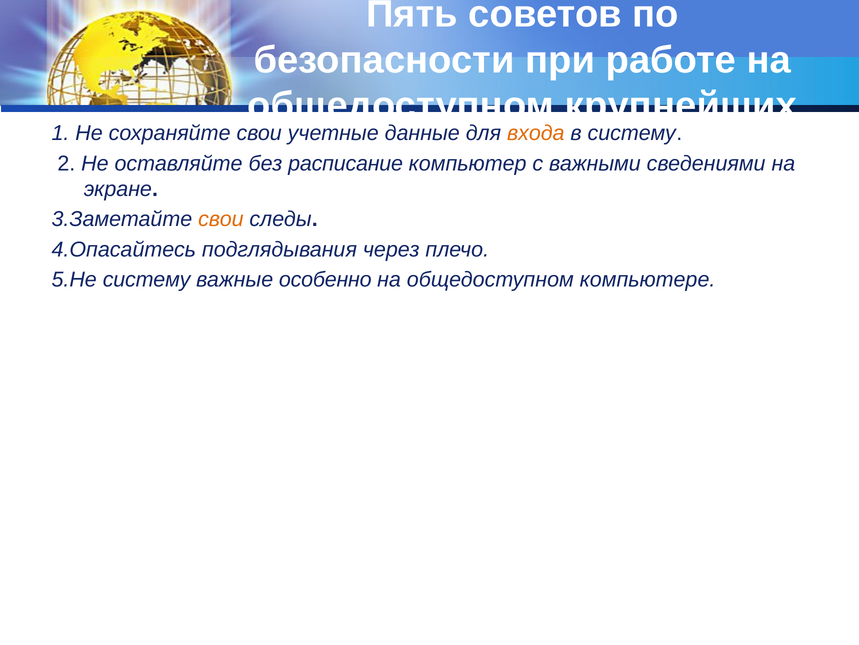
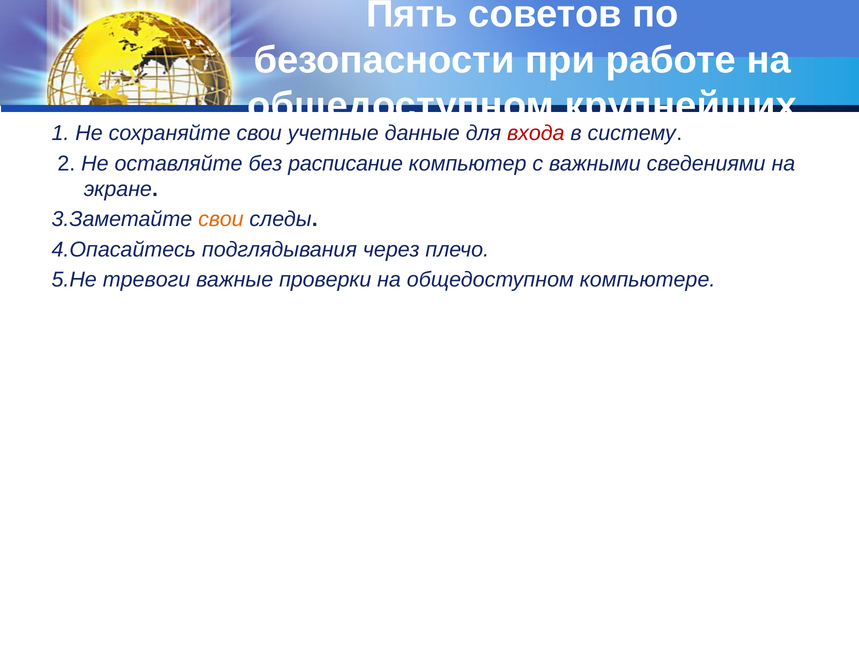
входа colour: orange -> red (536, 133)
5.Не систему: систему -> тревоги (146, 279)
особенно: особенно -> проверки (325, 279)
